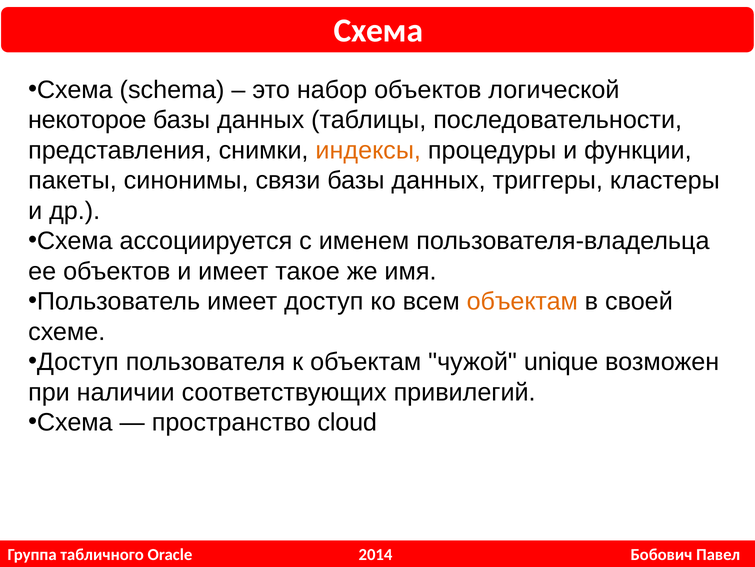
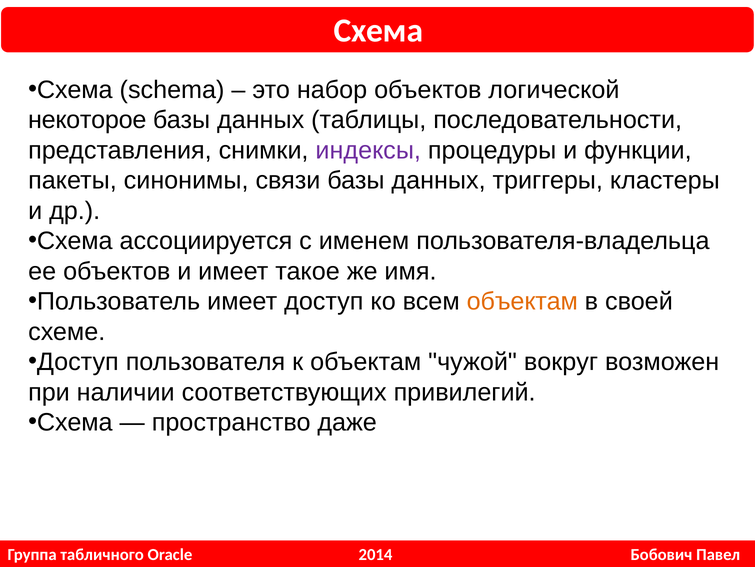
индексы colour: orange -> purple (368, 150)
unique: unique -> вокруг (561, 361)
cloud: cloud -> даже (347, 422)
